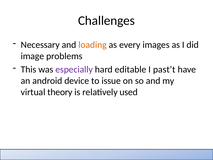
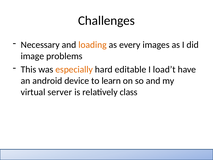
especially colour: purple -> orange (74, 69)
past’t: past’t -> load’t (164, 69)
issue: issue -> learn (111, 81)
theory: theory -> server (60, 92)
used: used -> class (129, 92)
